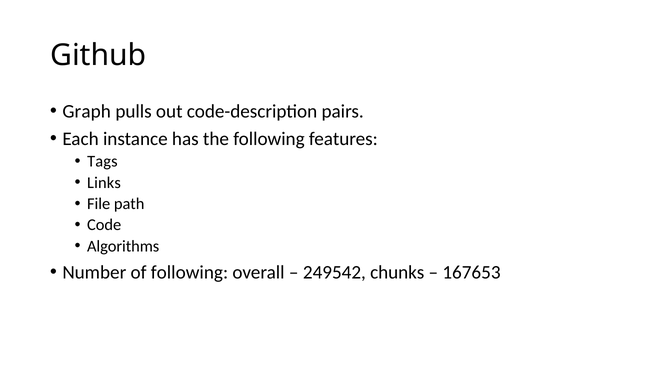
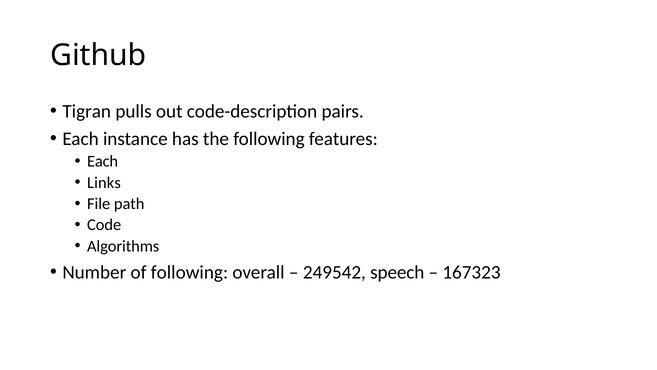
Graph: Graph -> Tigran (87, 111)
Tags: Tags -> Each (103, 161)
chunks: chunks -> speech (397, 272)
167653: 167653 -> 167323 (471, 272)
